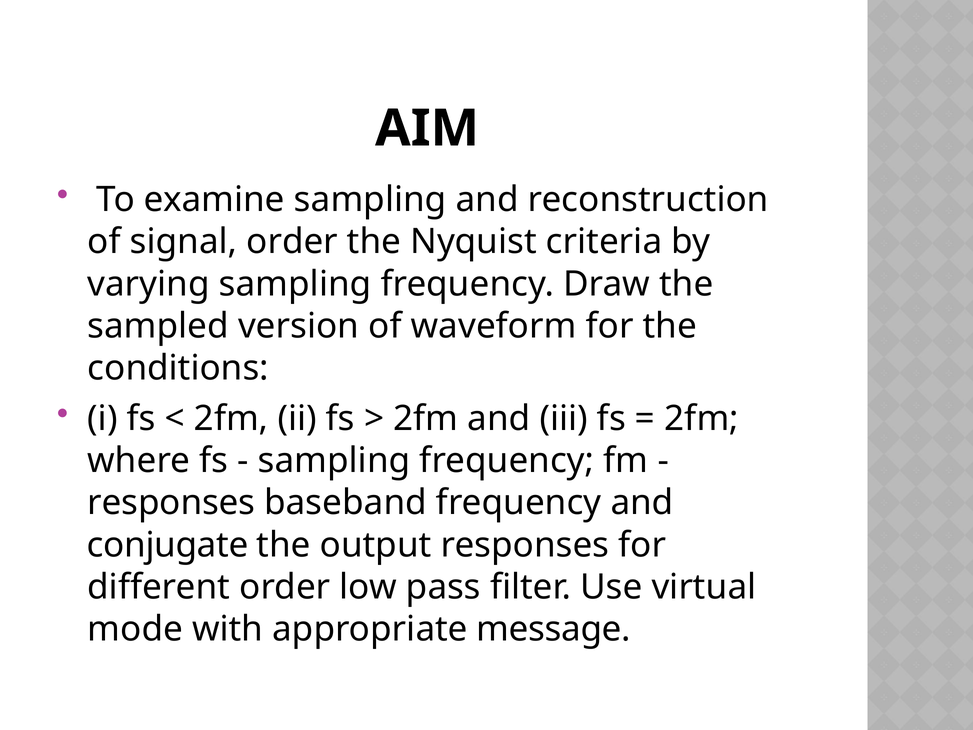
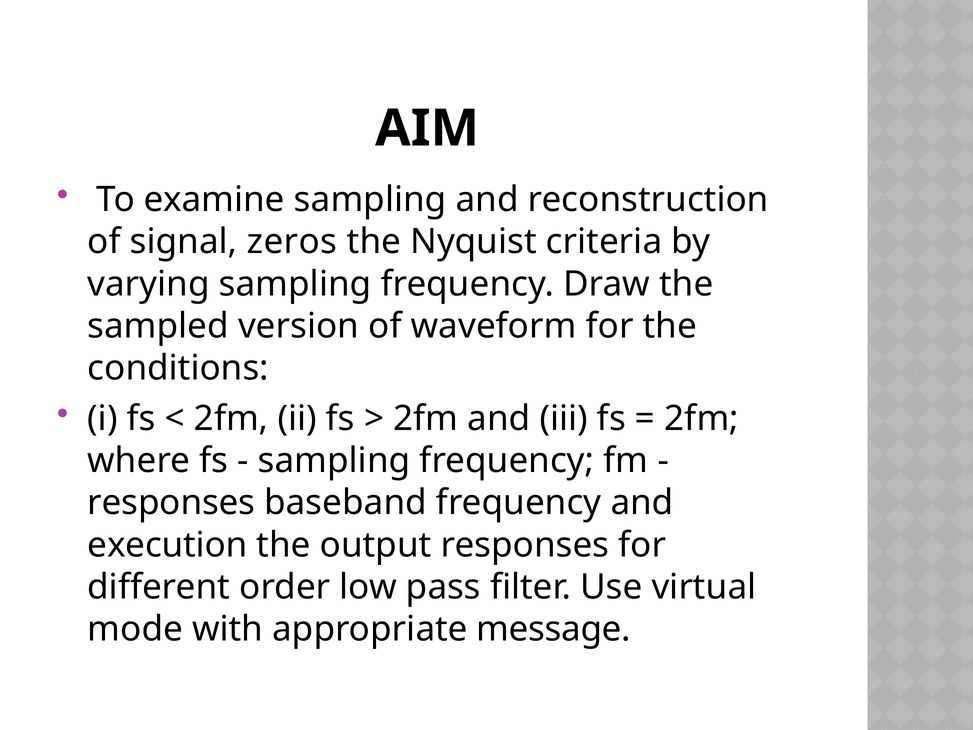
signal order: order -> zeros (292, 242)
conjugate: conjugate -> execution (167, 545)
